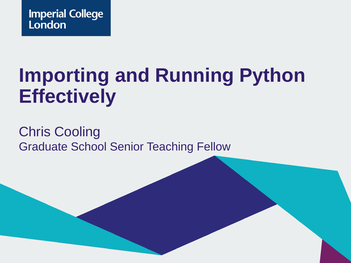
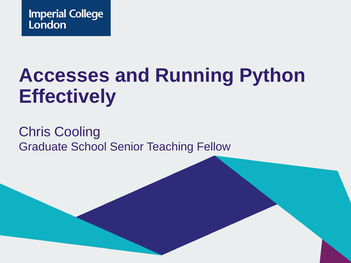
Importing: Importing -> Accesses (64, 76)
